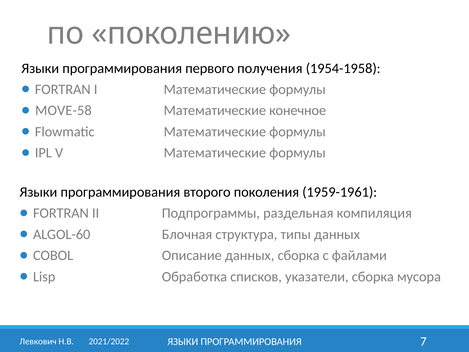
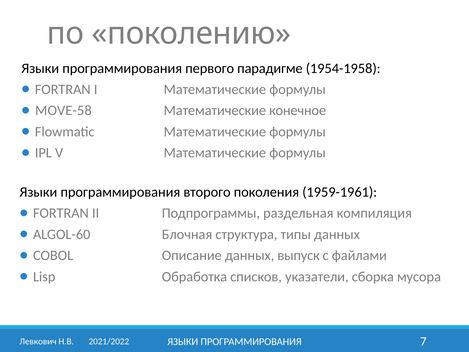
получения: получения -> парадигме (270, 68)
данных сборка: сборка -> выпуск (299, 255)
